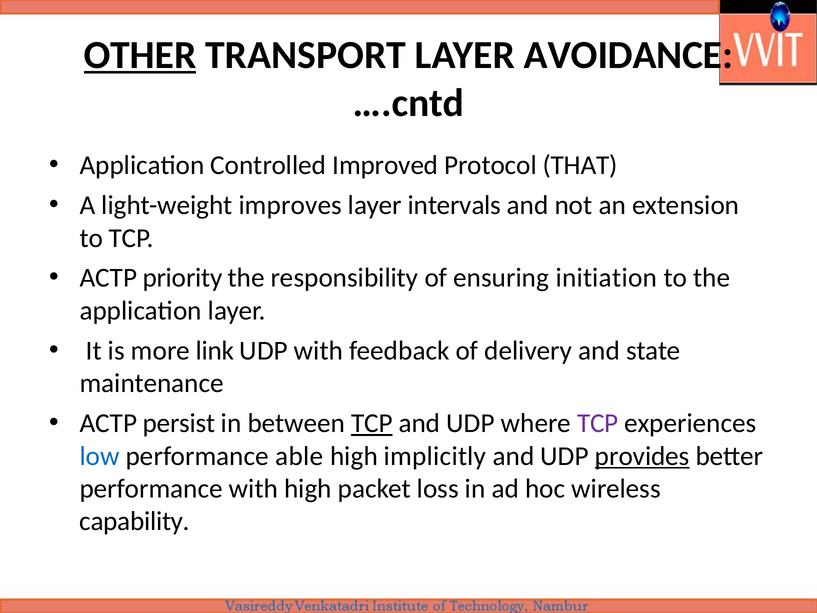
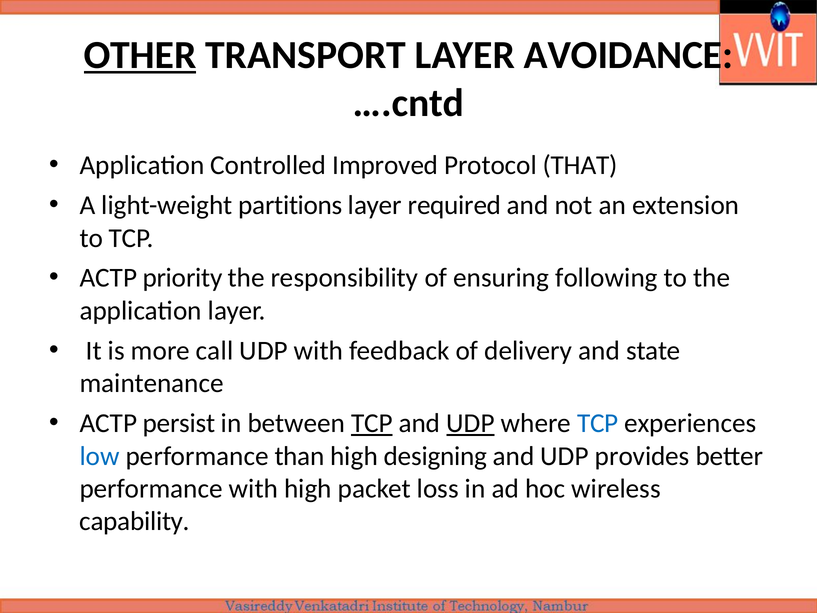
improves: improves -> partitions (290, 205)
intervals: intervals -> required (455, 205)
initiation: initiation -> following (606, 278)
link: link -> call (215, 351)
UDP underline: none -> present (471, 423)
TCP colour: purple -> blue (598, 423)
able: able -> than (300, 456)
implicitly: implicitly -> designing (435, 456)
provides underline: present -> none (642, 456)
